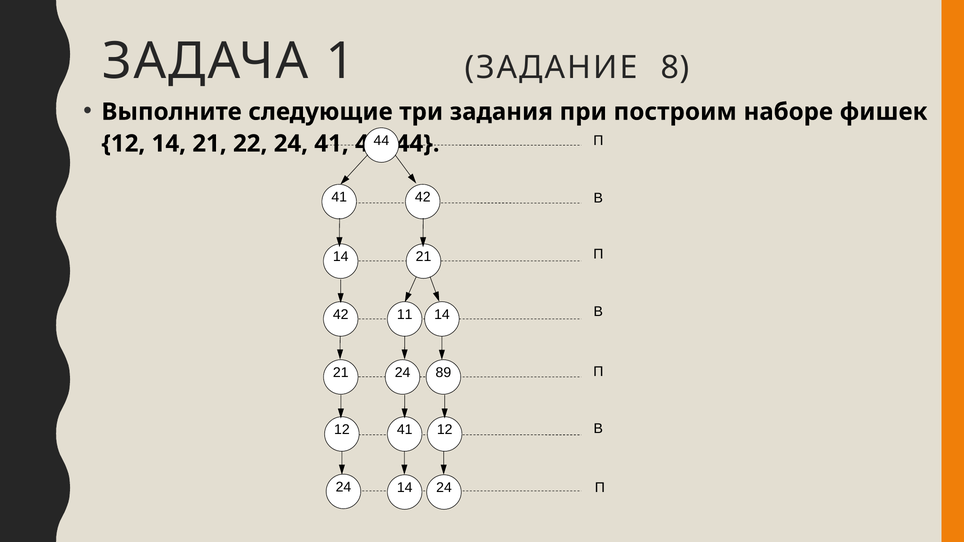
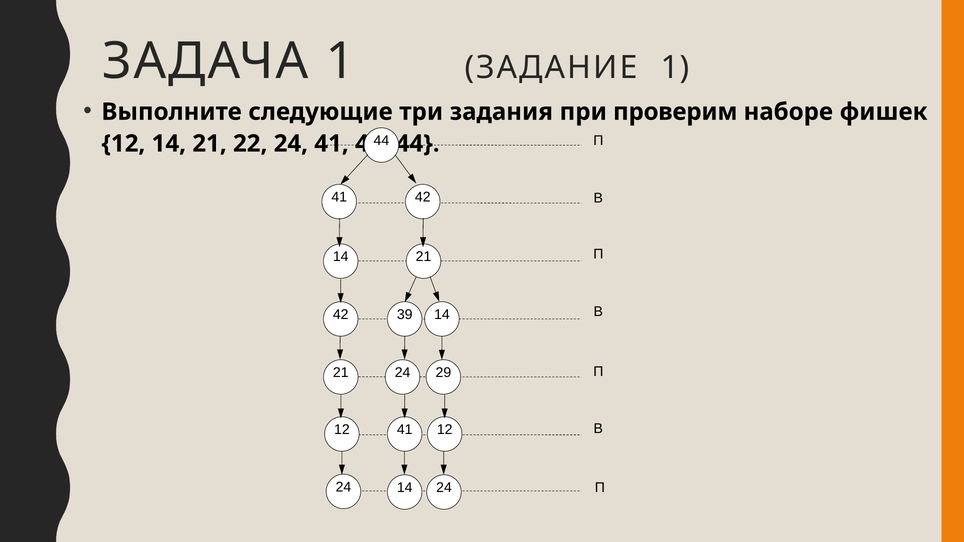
ЗАДАНИЕ 8: 8 -> 1 (675, 67)
построим: построим -> проверим (675, 112)
11: 11 -> 39 (405, 315)
89: 89 -> 29 (443, 373)
